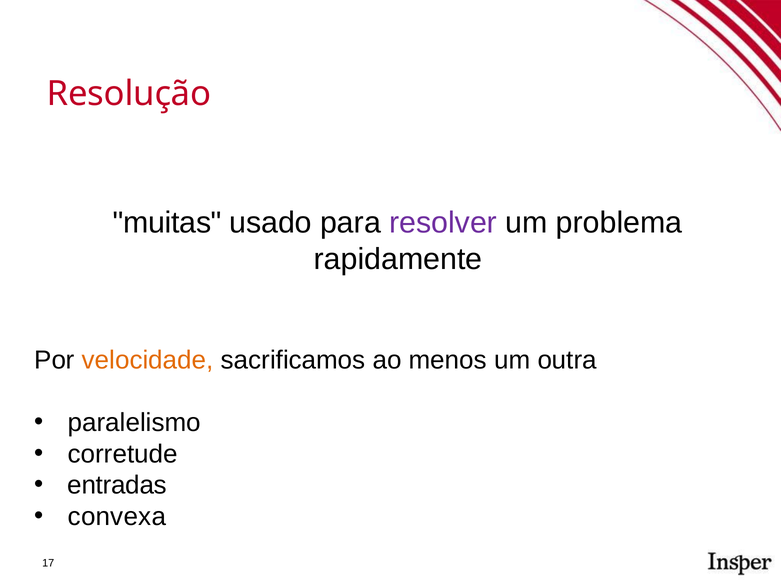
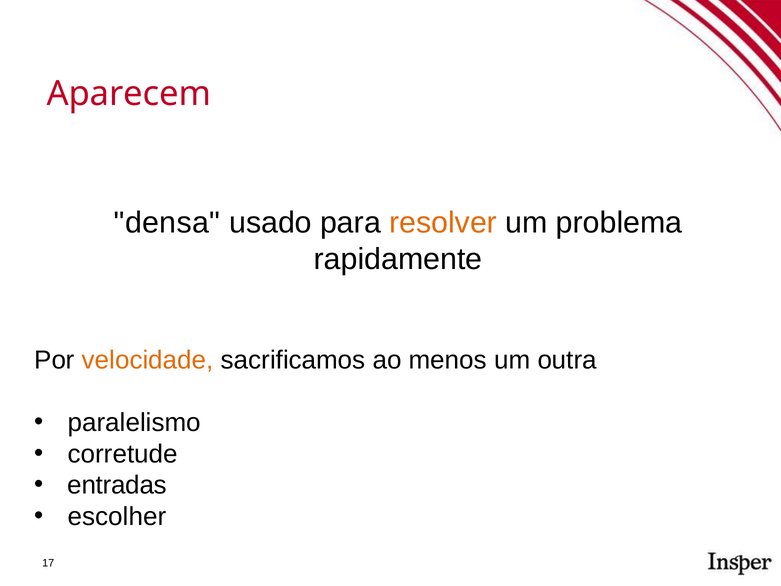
Resolução: Resolução -> Aparecem (129, 94)
muitas: muitas -> densa (167, 222)
resolver colour: purple -> orange (443, 222)
convexa: convexa -> escolher (117, 516)
